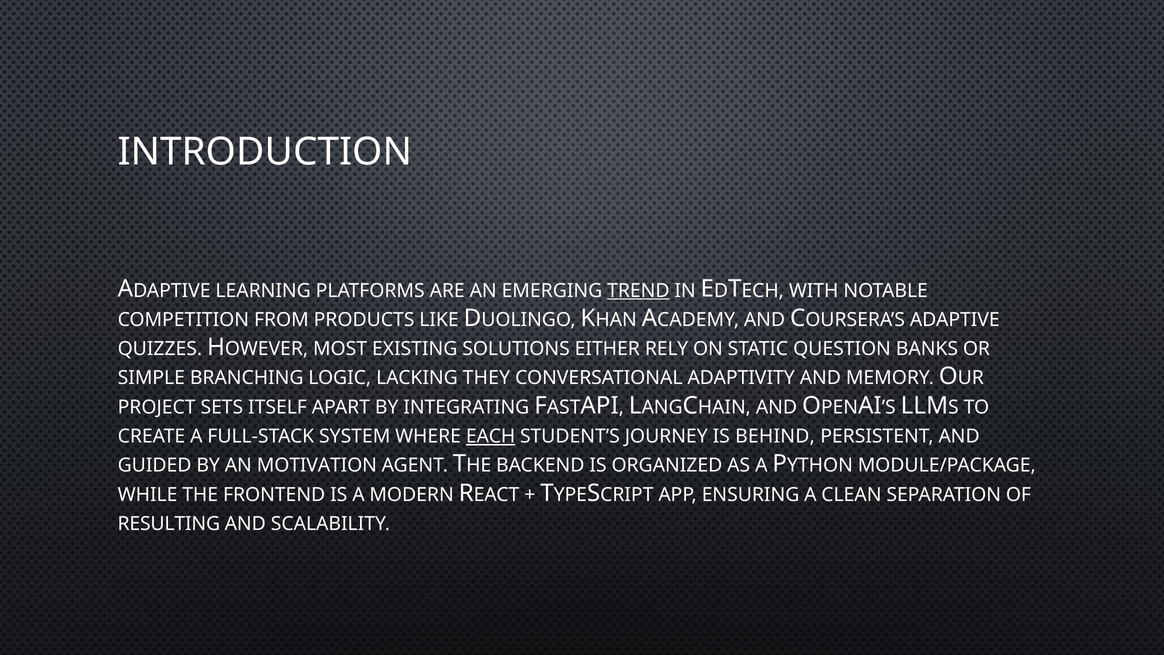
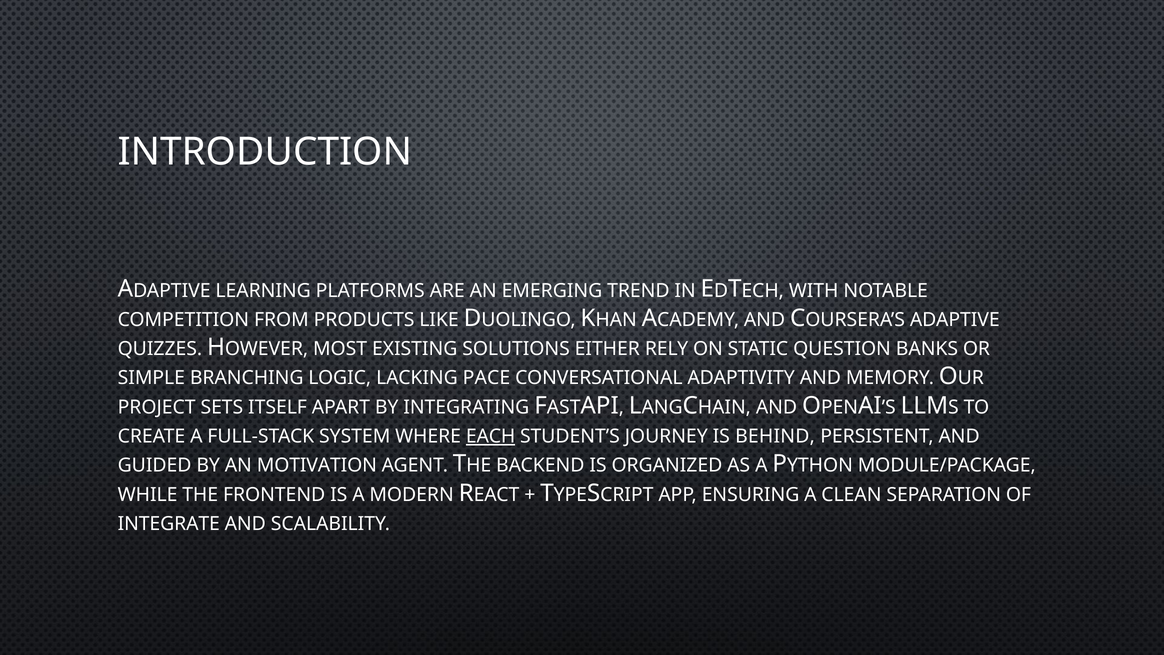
TREND underline: present -> none (638, 290)
THEY: THEY -> PACE (486, 378)
RESULTING: RESULTING -> INTEGRATE (169, 524)
